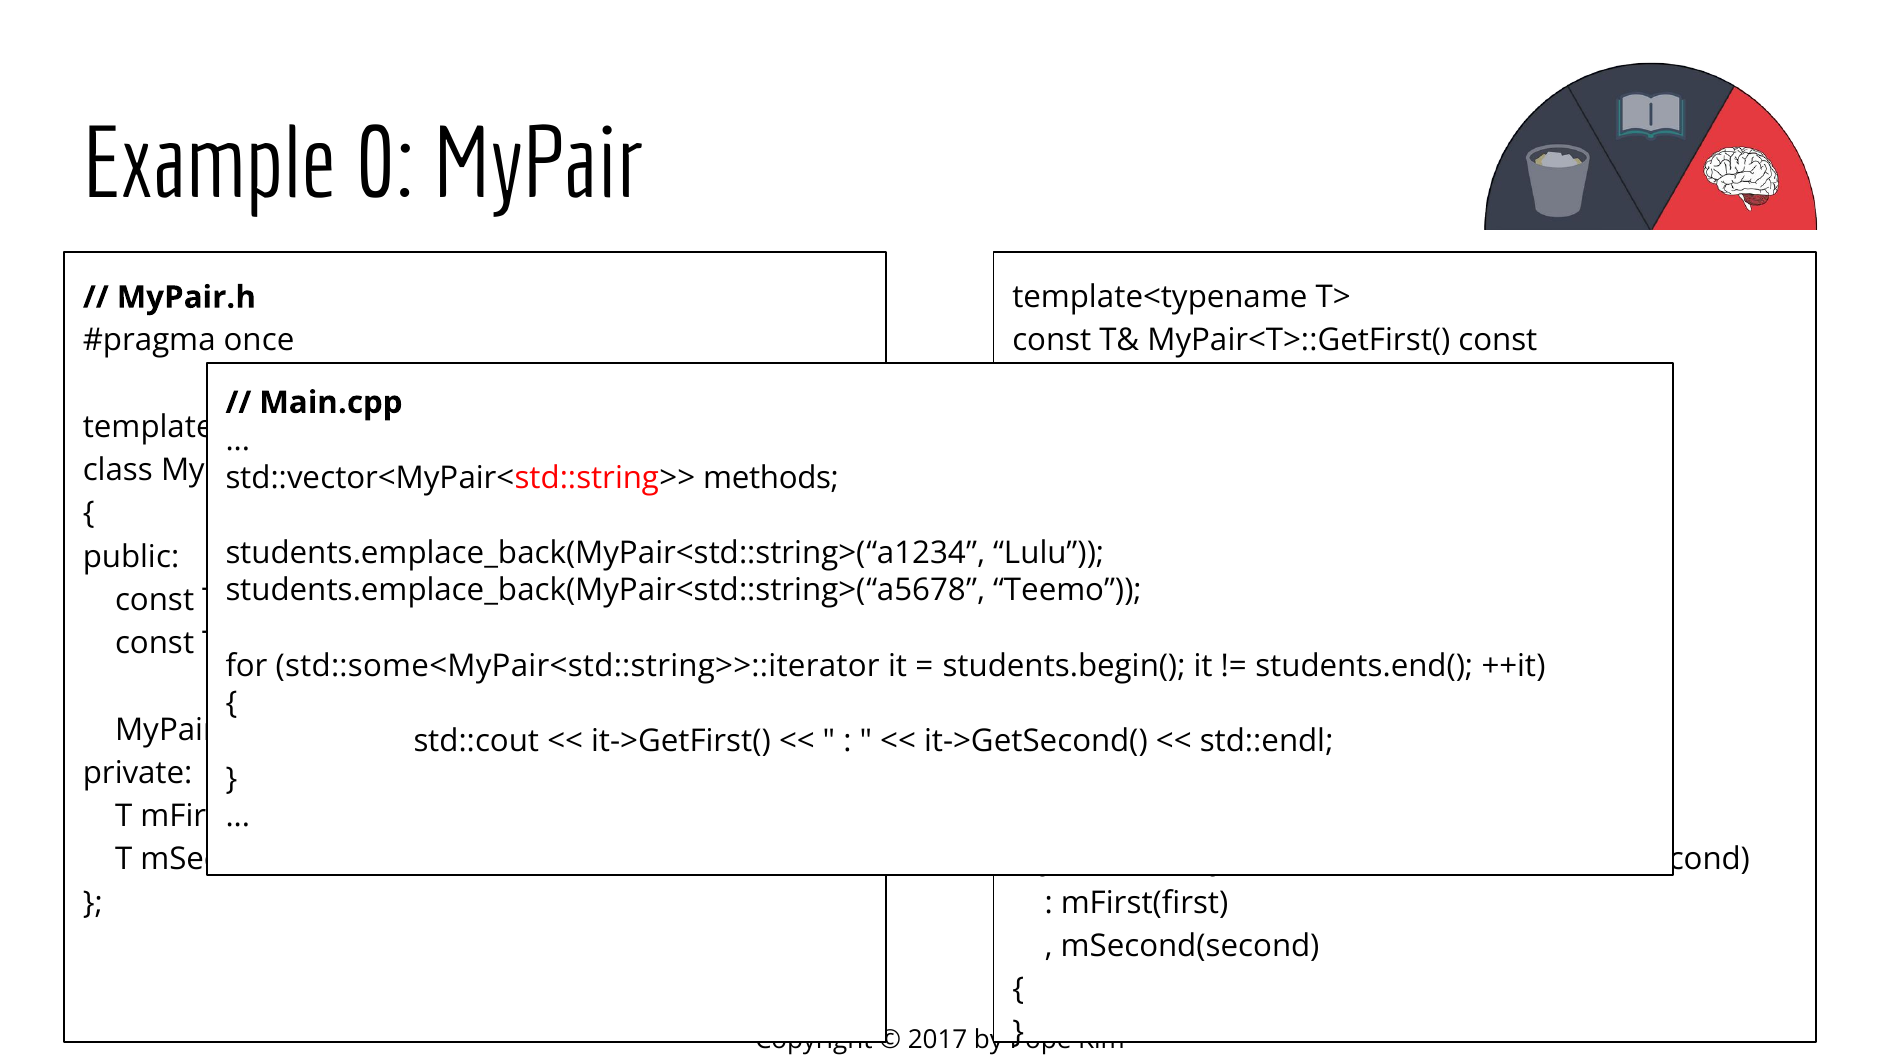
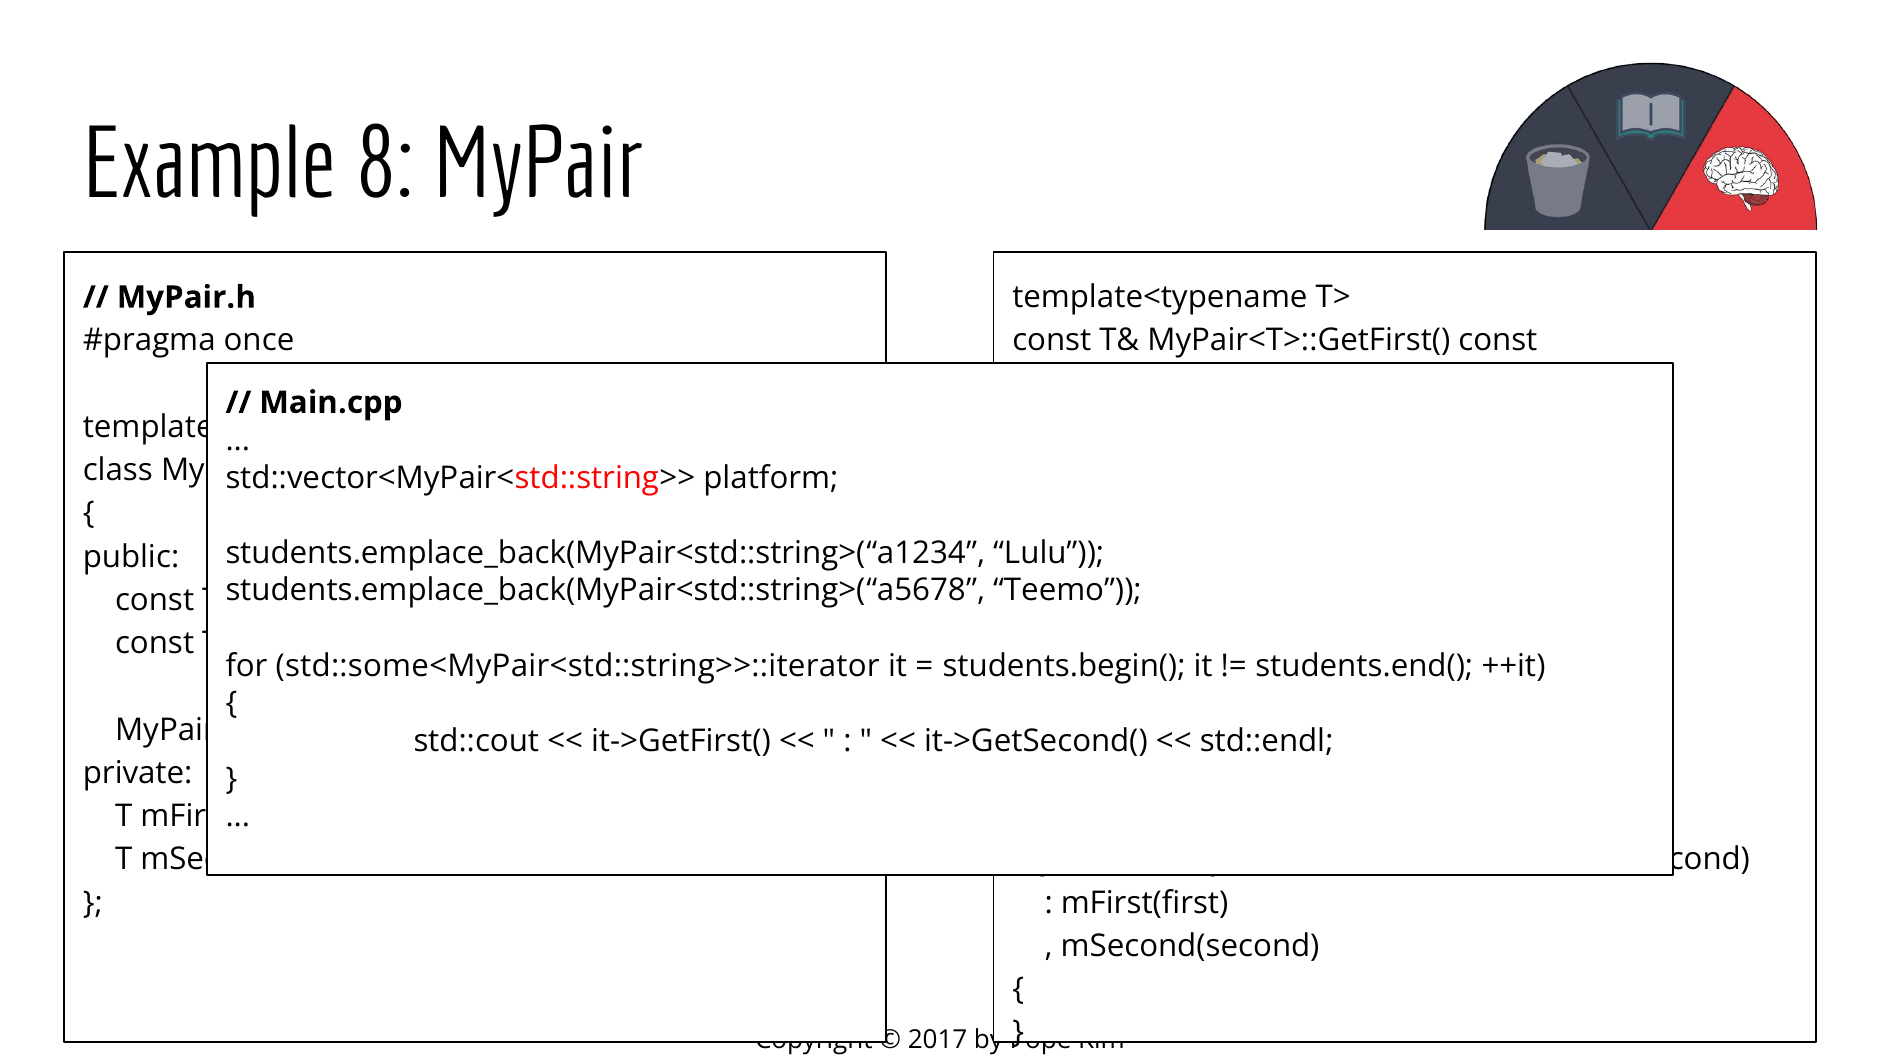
0: 0 -> 8 (385, 164)
methods: methods -> platform (771, 478)
